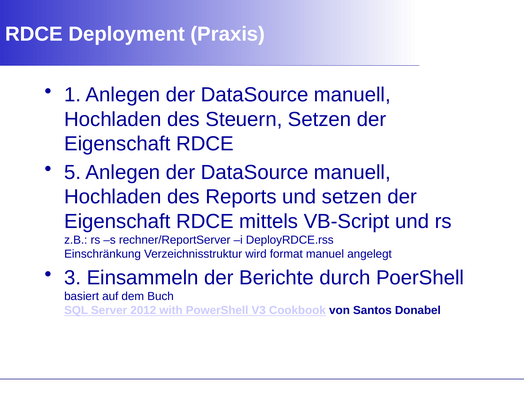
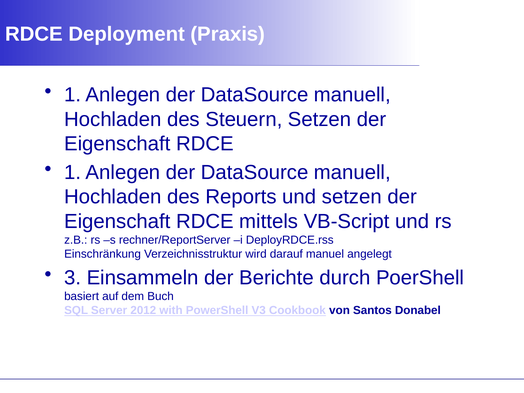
5: 5 -> 1 (73, 172)
format: format -> darauf (286, 254)
